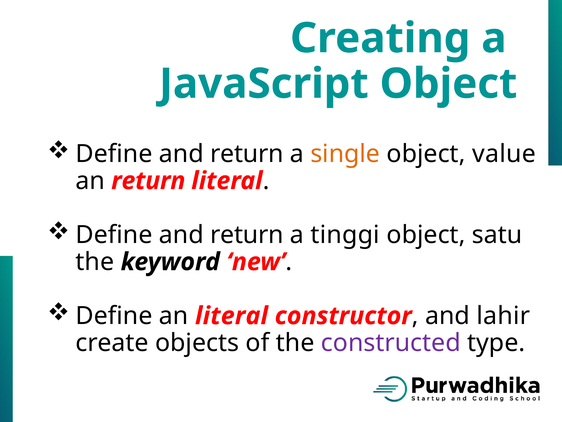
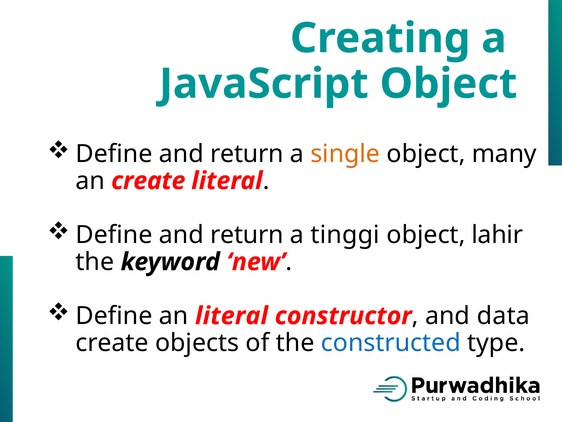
value: value -> many (504, 154)
an return: return -> create (148, 181)
satu: satu -> lahir (497, 235)
lahir: lahir -> data (503, 316)
constructed colour: purple -> blue (391, 343)
